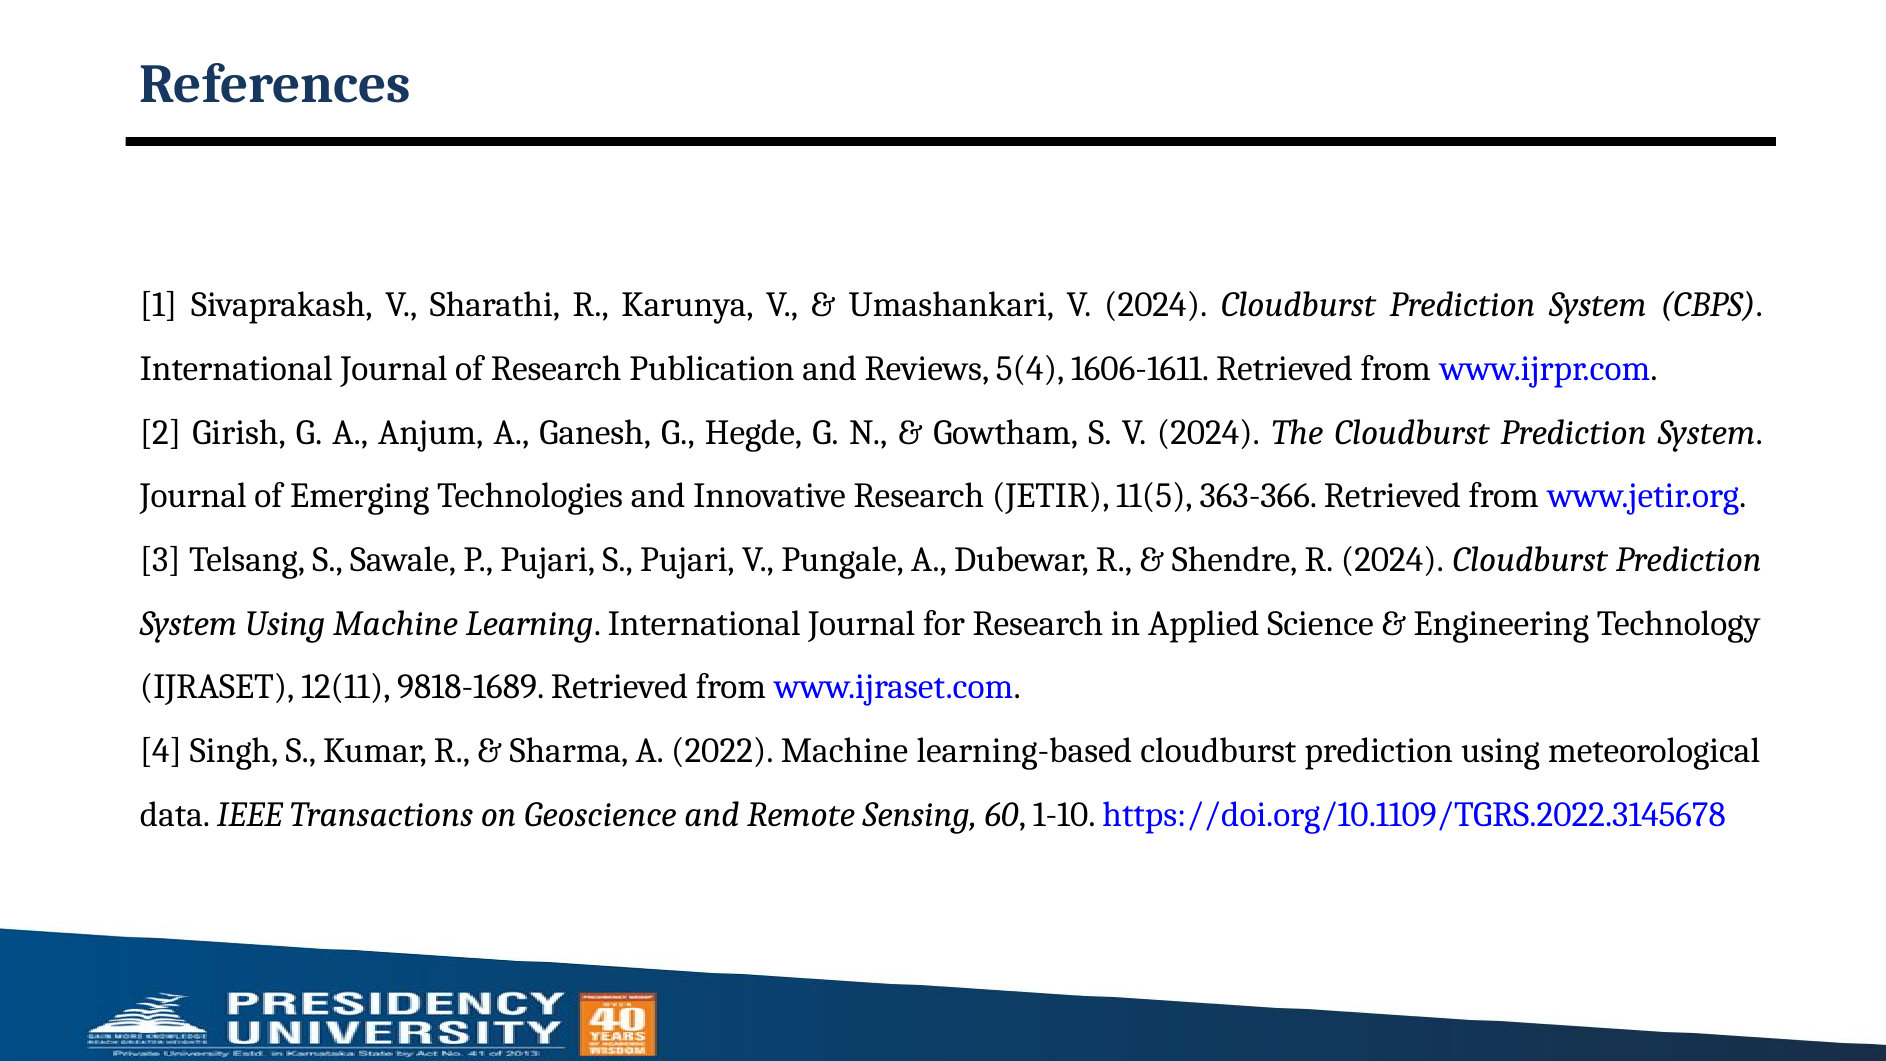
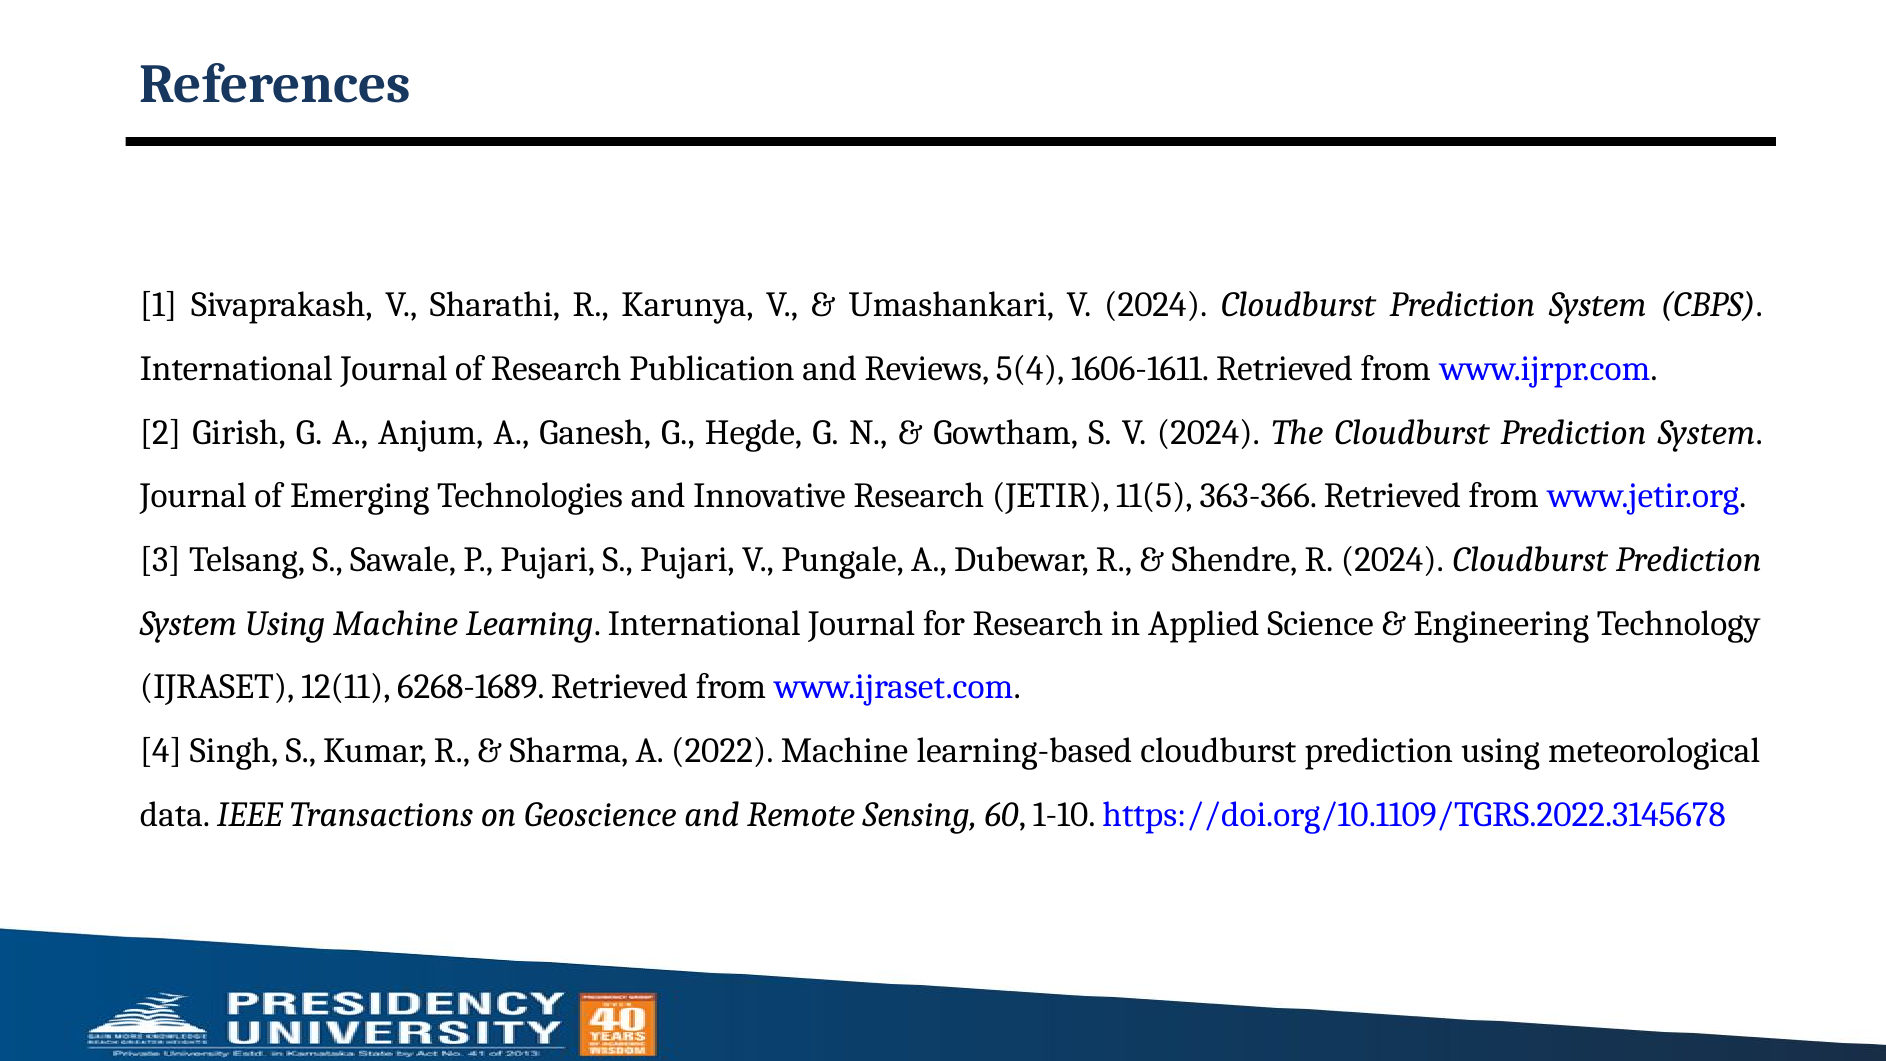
9818-1689: 9818-1689 -> 6268-1689 (471, 687)
